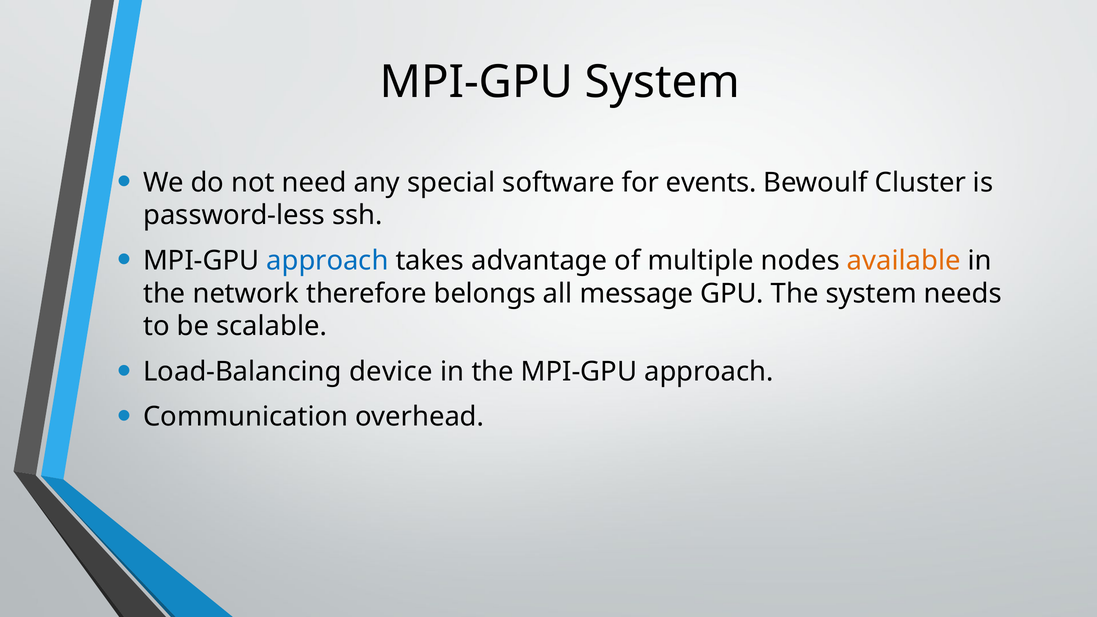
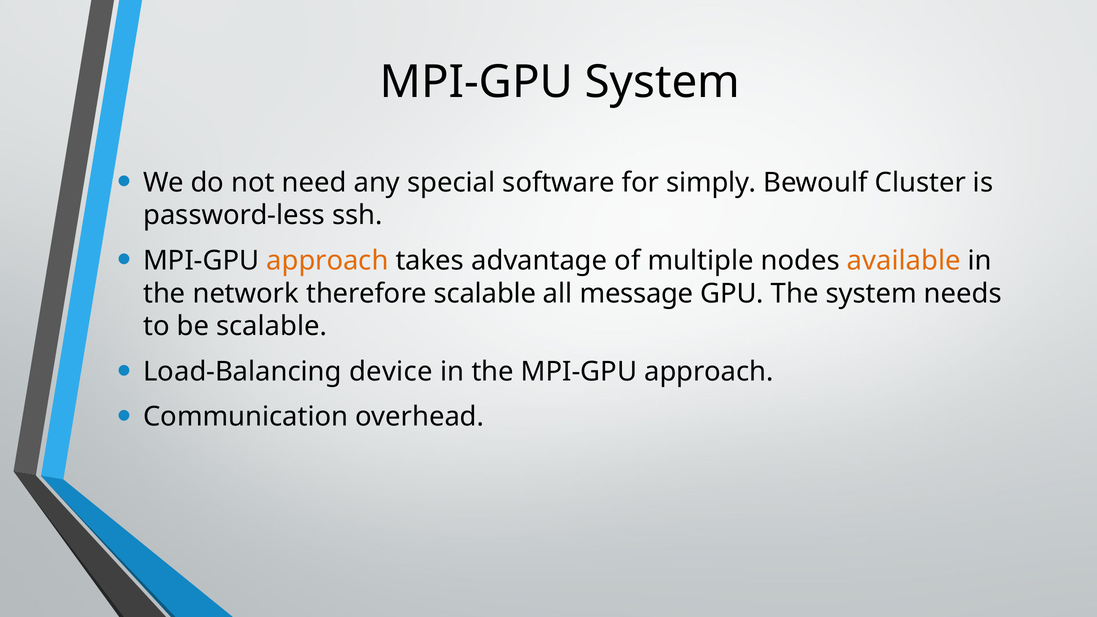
events: events -> simply (711, 182)
approach colour: blue -> orange (327, 261)
therefore belongs: belongs -> scalable (485, 294)
